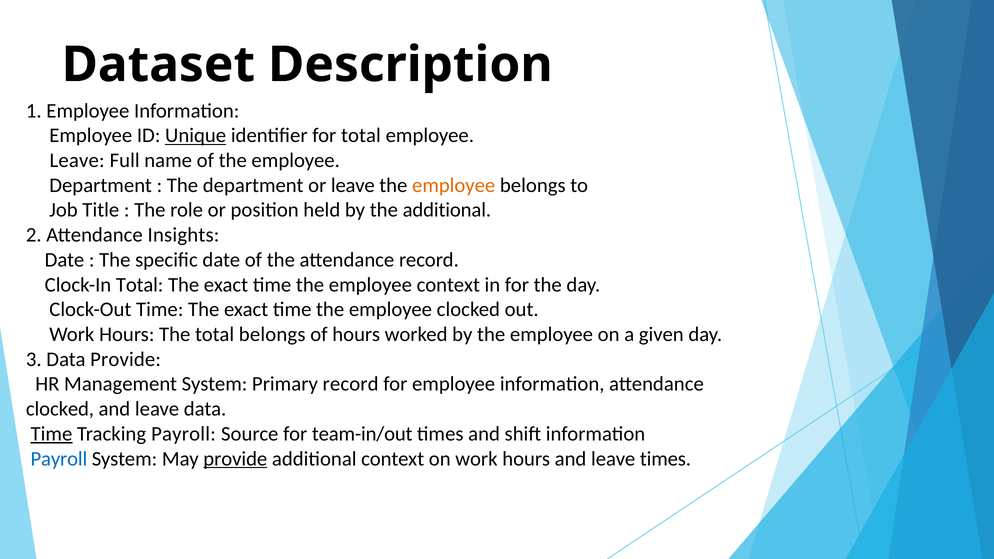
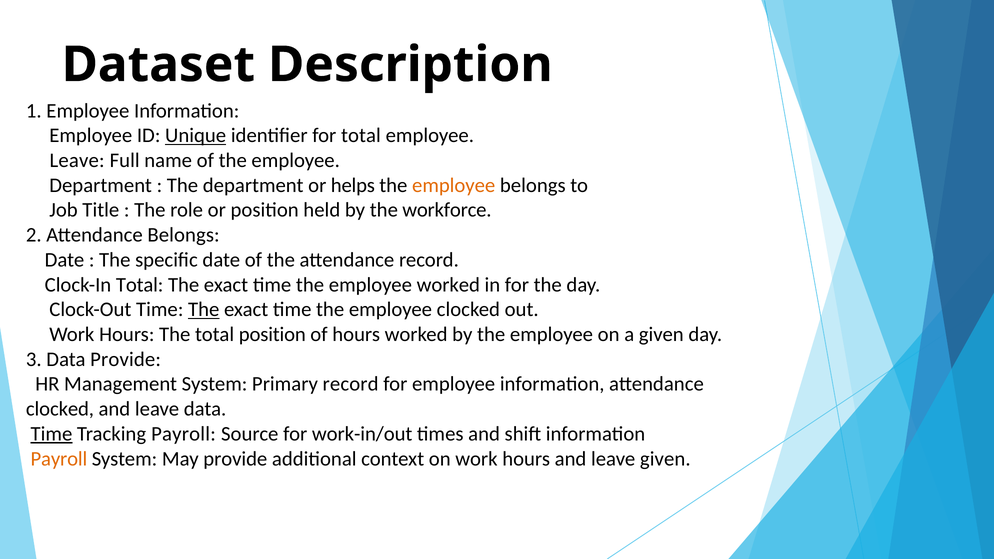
or leave: leave -> helps (353, 185)
the additional: additional -> workforce (447, 210)
Attendance Insights: Insights -> Belongs (184, 235)
employee context: context -> worked (448, 285)
The underline: none -> present (204, 310)
total belongs: belongs -> position (272, 335)
team-in/out: team-in/out -> work-in/out (362, 434)
Payroll colour: blue -> orange (59, 459)
provide underline: present -> none (235, 459)
leave times: times -> given (665, 459)
